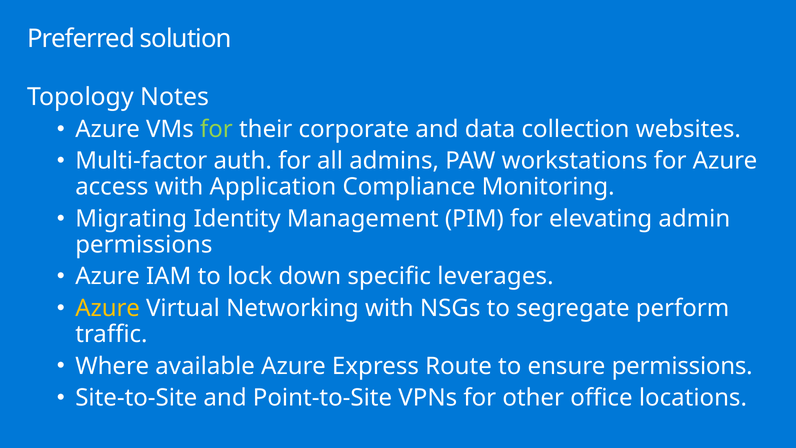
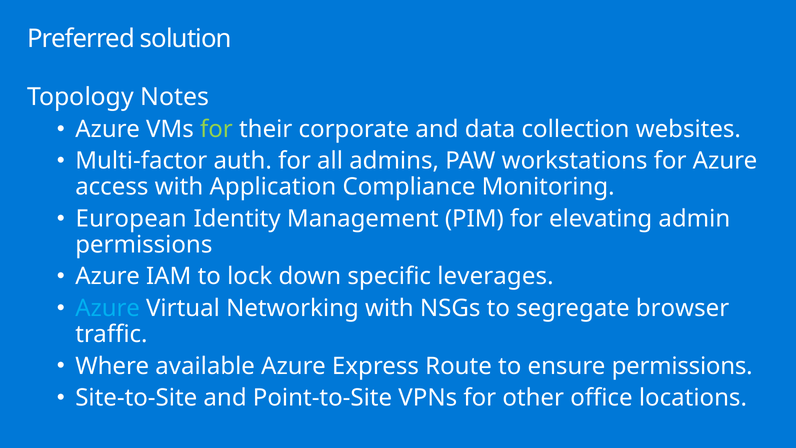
Migrating: Migrating -> European (131, 219)
Azure colour: yellow -> light blue (108, 308)
perform: perform -> browser (683, 308)
